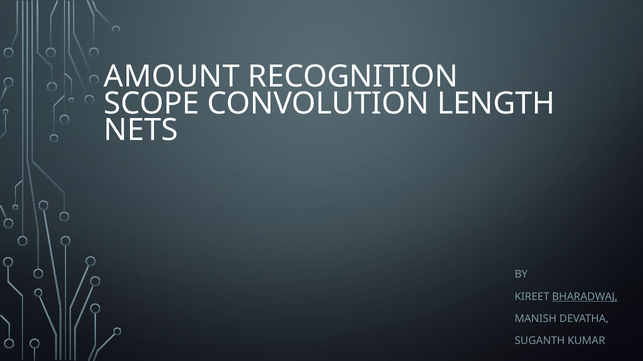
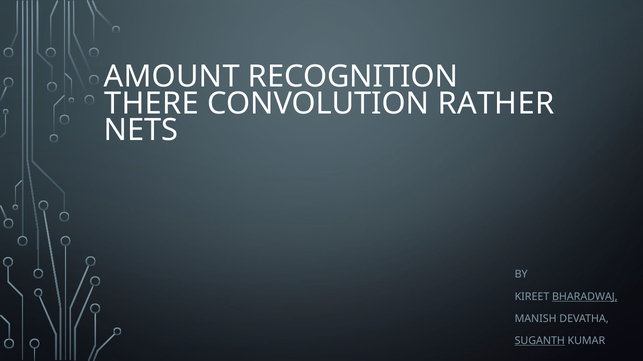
SCOPE: SCOPE -> THERE (151, 104)
LENGTH: LENGTH -> RATHER (496, 104)
SUGANTH underline: none -> present (540, 341)
